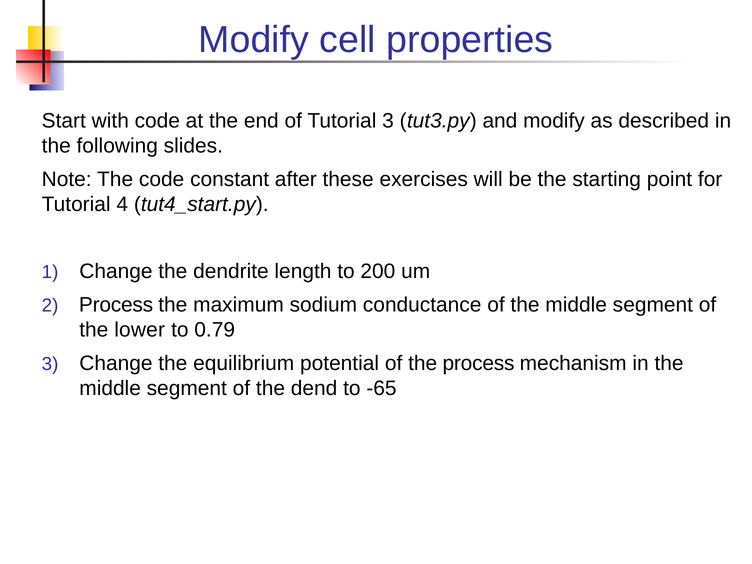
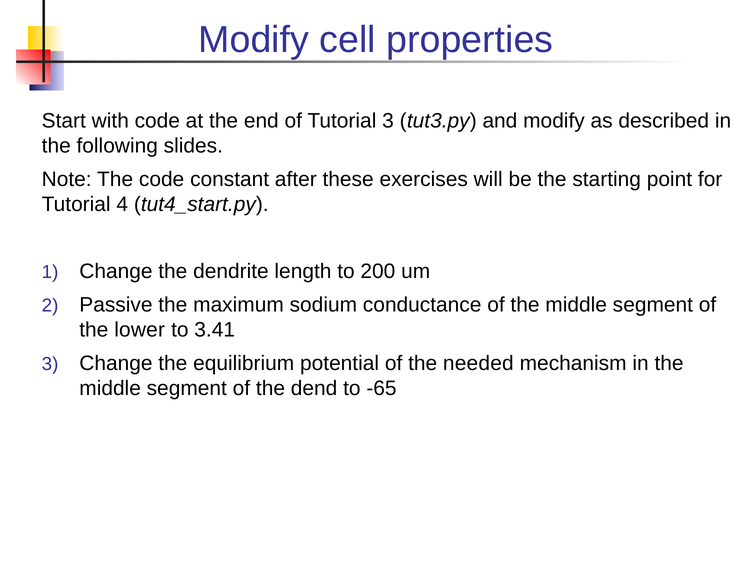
Process: Process -> Passive (116, 305)
0.79: 0.79 -> 3.41 (215, 330)
the process: process -> needed (478, 363)
